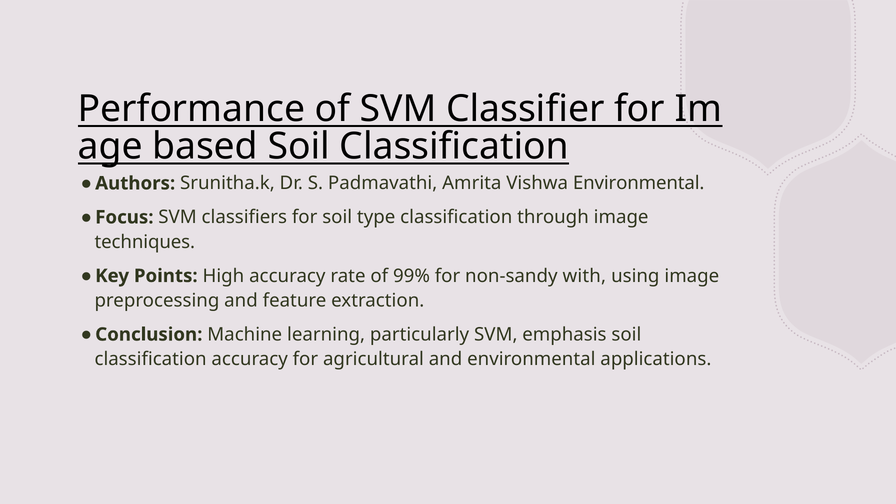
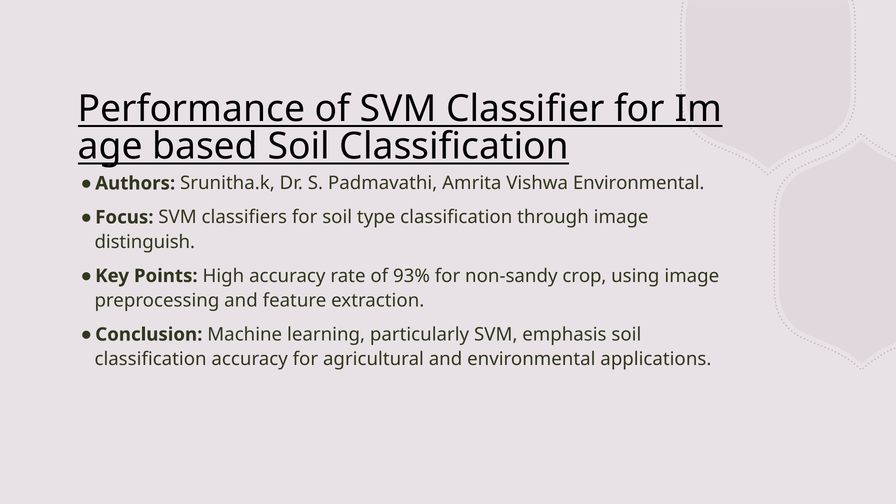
techniques: techniques -> distinguish (145, 242)
99%: 99% -> 93% (411, 276)
with: with -> crop (584, 276)
